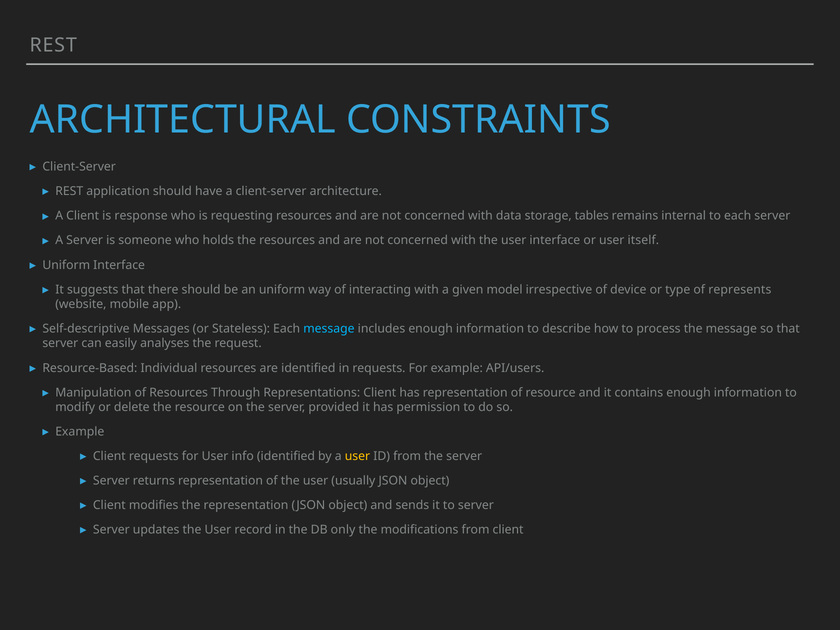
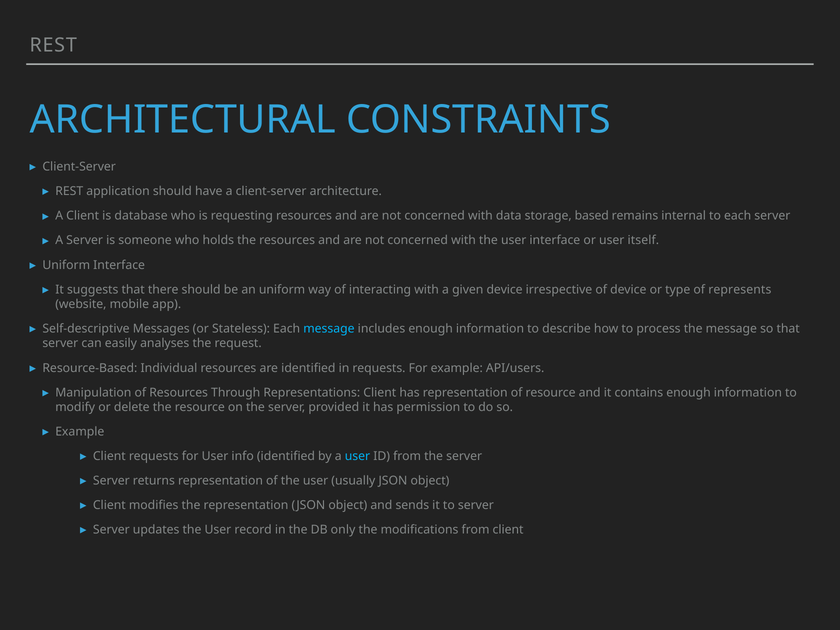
response: response -> database (141, 216)
tables: tables -> based (592, 216)
given model: model -> device (505, 290)
user colour: yellow -> light blue (357, 456)
